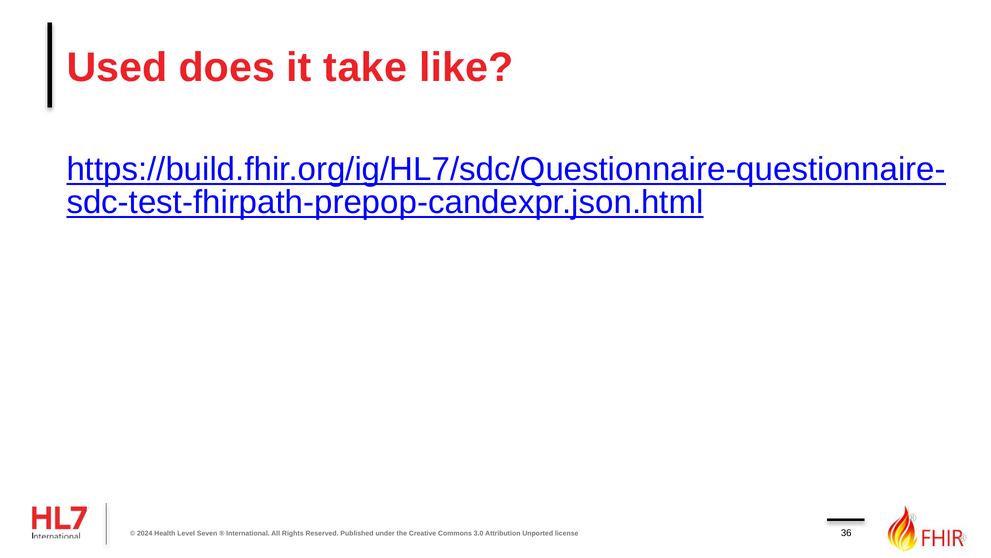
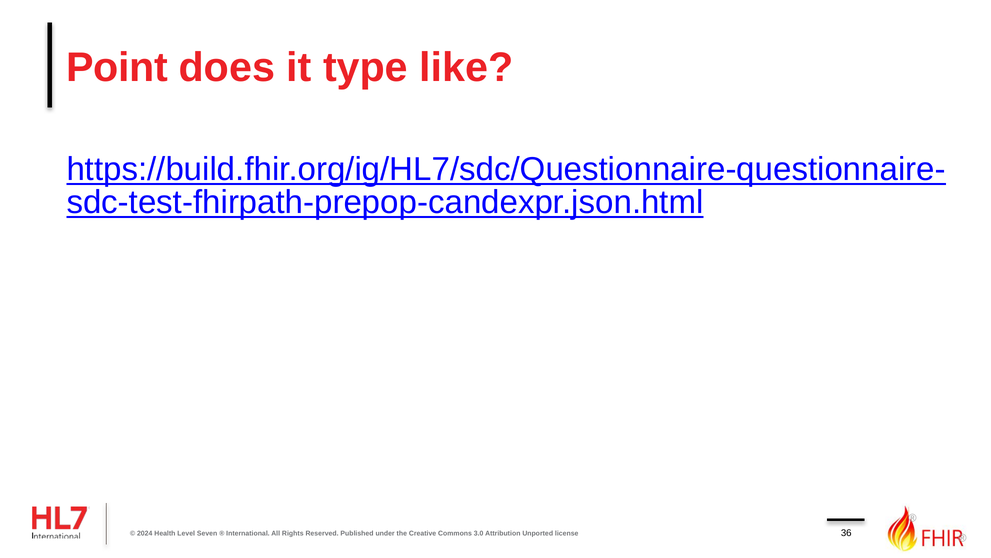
Used: Used -> Point (117, 68)
take: take -> type (366, 68)
